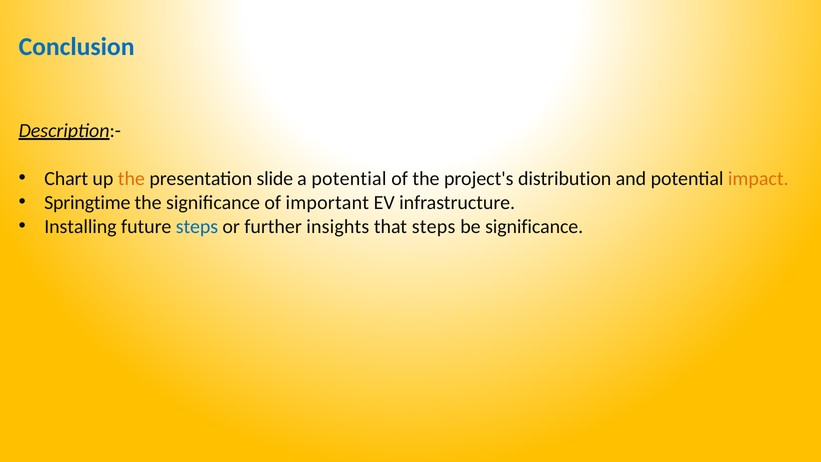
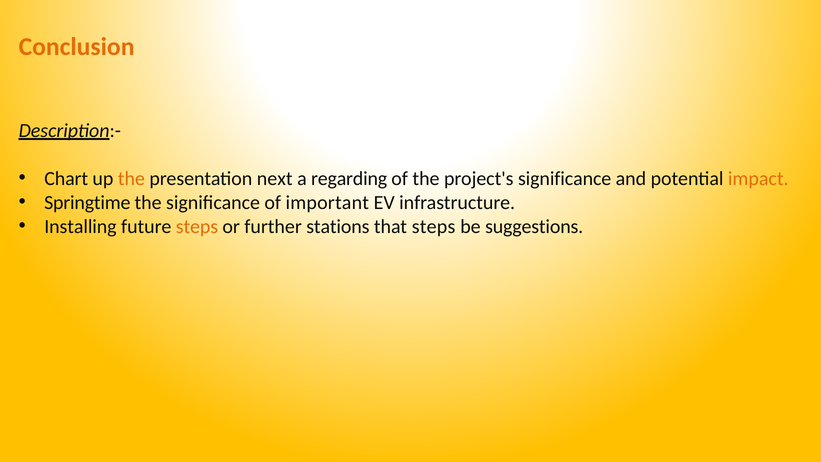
Conclusion colour: blue -> orange (77, 47)
slide: slide -> next (275, 178)
a potential: potential -> regarding (349, 178)
project's distribution: distribution -> significance (565, 178)
steps colour: blue -> orange (197, 226)
insights: insights -> stations (338, 226)
be significance: significance -> suggestions (534, 226)
